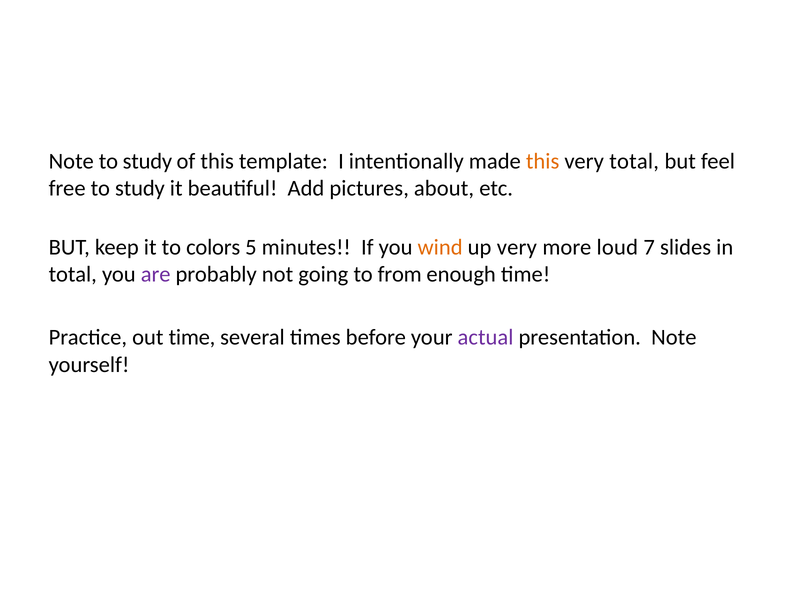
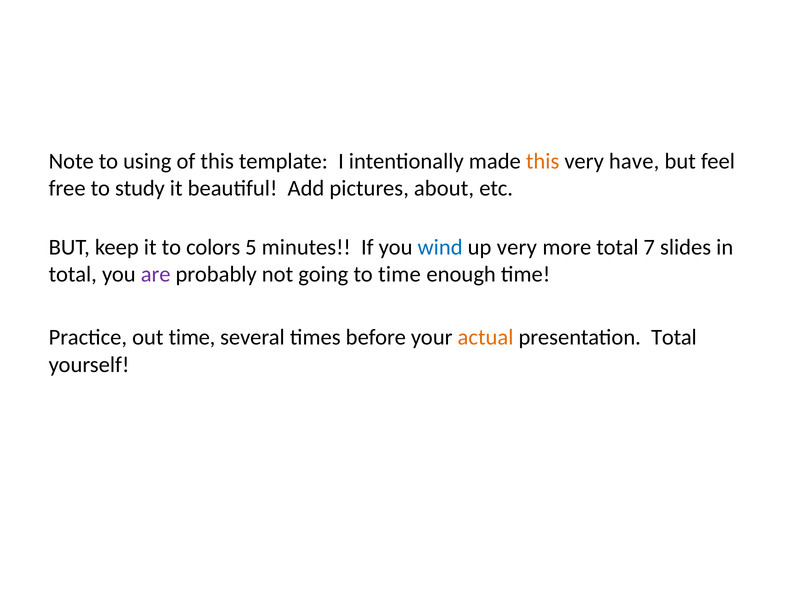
Note to study: study -> using (147, 161)
very total: total -> have (634, 161)
wind colour: orange -> blue (440, 247)
more loud: loud -> total (617, 247)
to from: from -> time (399, 274)
actual colour: purple -> orange (486, 337)
presentation Note: Note -> Total (674, 337)
